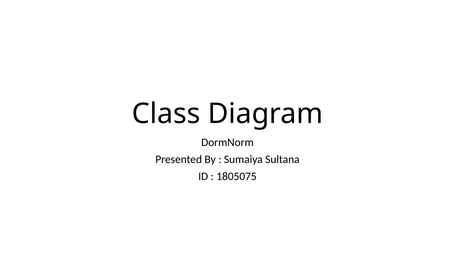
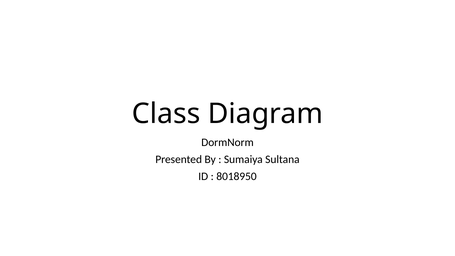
1805075: 1805075 -> 8018950 (237, 176)
